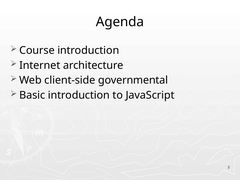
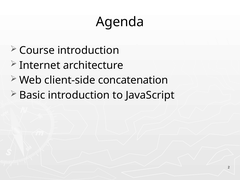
governmental: governmental -> concatenation (133, 80)
